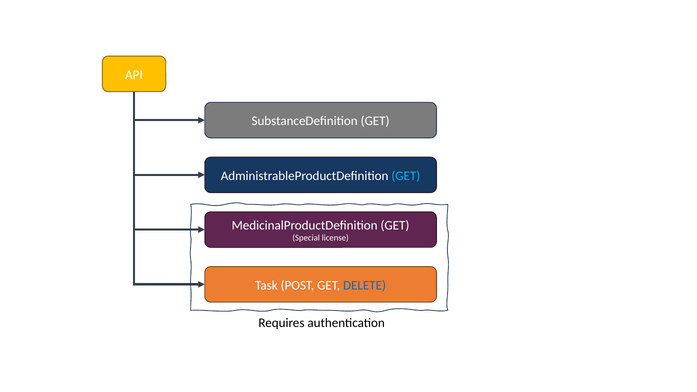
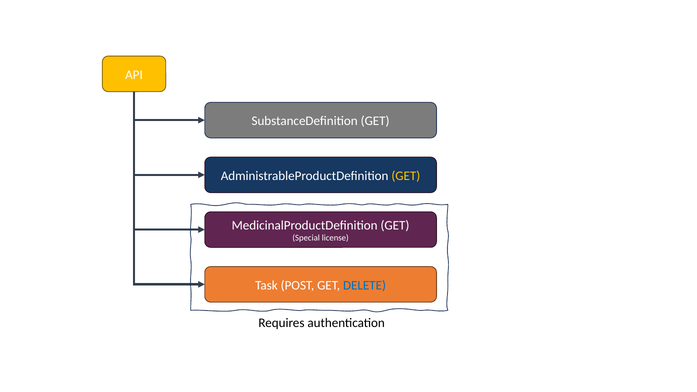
GET colour: light blue -> yellow (406, 176)
